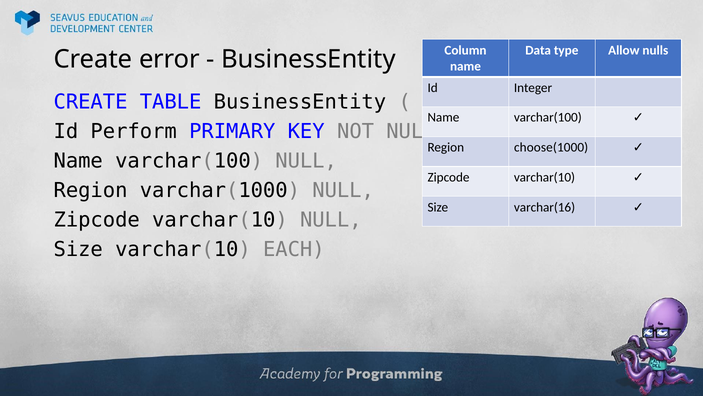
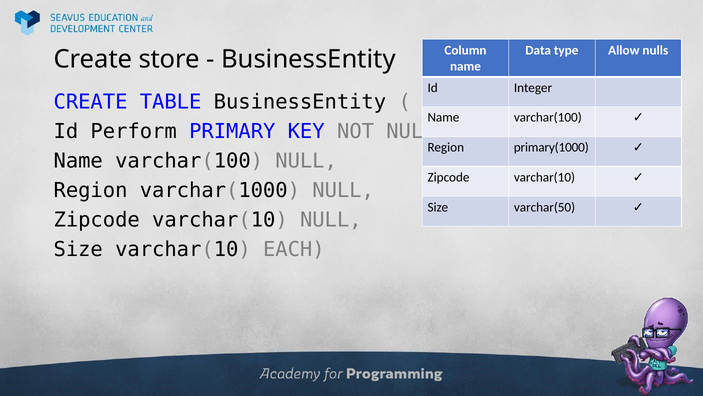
error: error -> store (169, 59)
choose(1000: choose(1000 -> primary(1000 (551, 147)
varchar(16: varchar(16 -> varchar(50 (545, 207)
